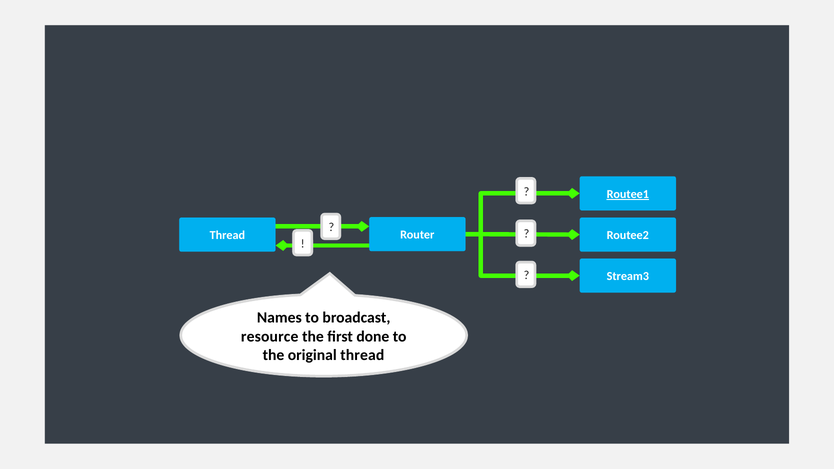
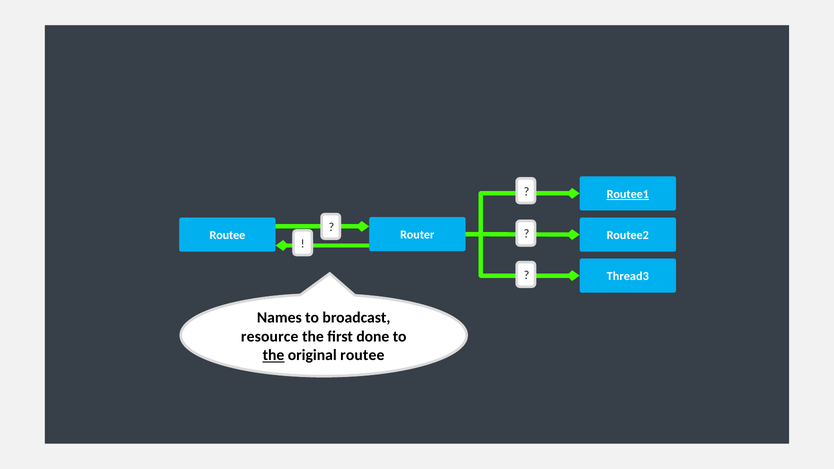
Thread: Thread -> Routee (227, 235)
Stream3: Stream3 -> Thread3 (628, 276)
the underline: none -> present (274, 355)
original thread: thread -> routee (362, 355)
